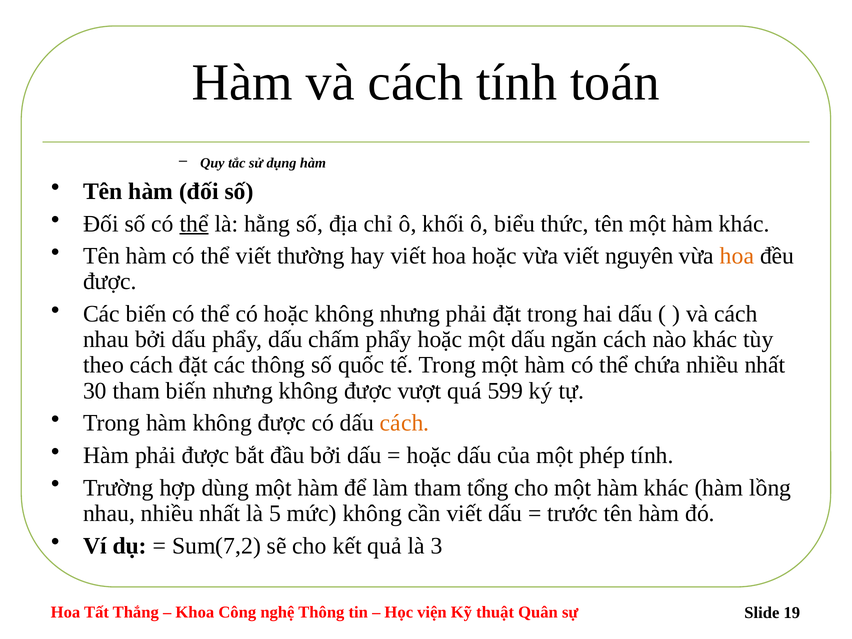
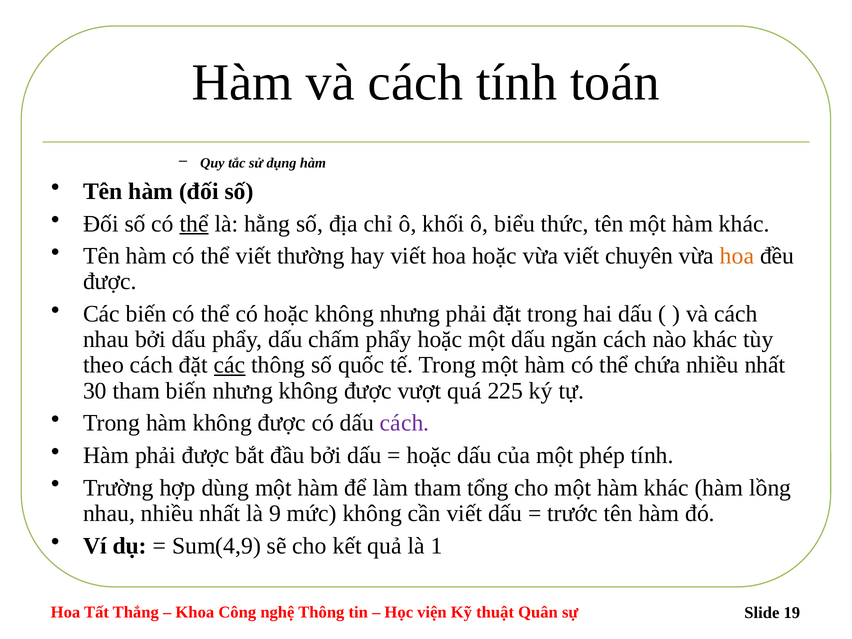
nguyên: nguyên -> chuyên (639, 256)
các underline: none -> present (230, 365)
599: 599 -> 225 (505, 391)
cách colour: orange -> purple (405, 423)
5: 5 -> 9 (275, 513)
Sum(7,2: Sum(7,2 -> Sum(4,9 (216, 546)
3: 3 -> 1 (437, 546)
